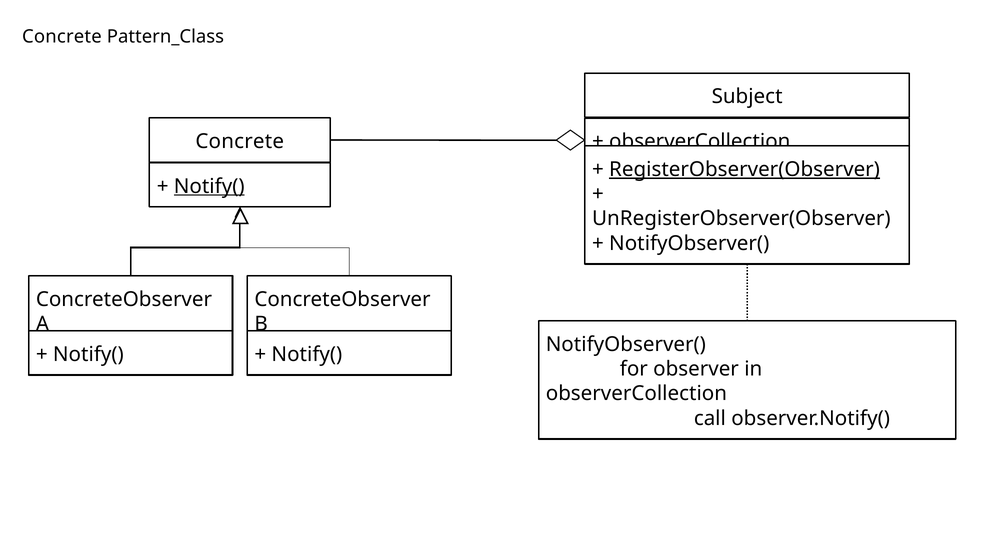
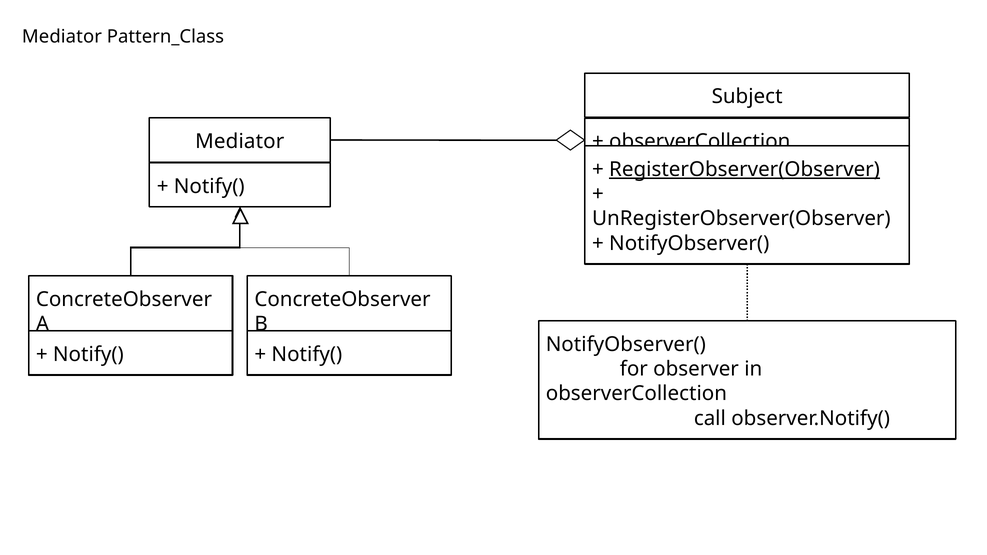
Concrete: Concrete -> Mediator (62, 37)
Concrete: Concrete -> Mediator (240, 141)
Notify( underline: present -> none (209, 186)
